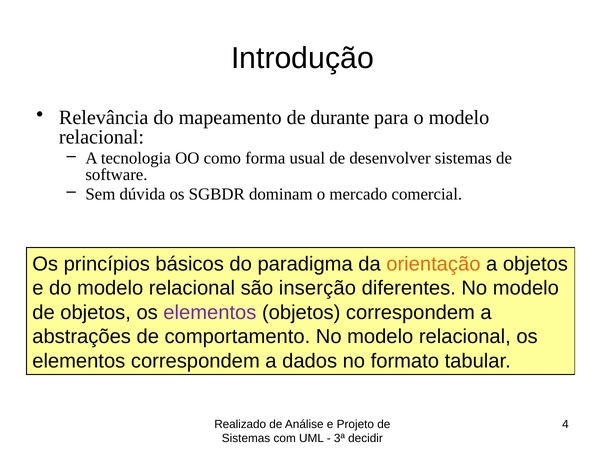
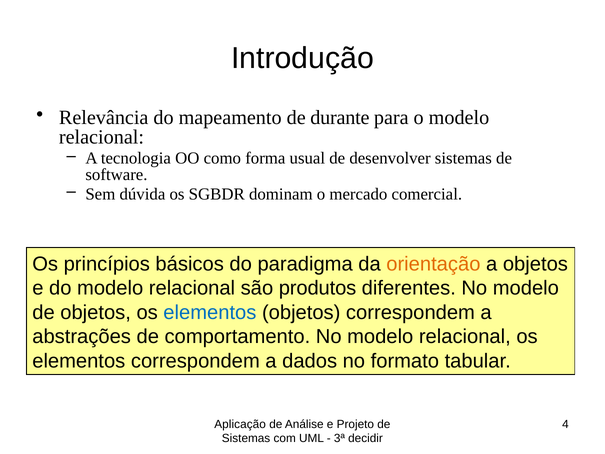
inserção: inserção -> produtos (318, 288)
elementos colour: purple -> blue (210, 312)
Realizado: Realizado -> Aplicação (240, 424)
